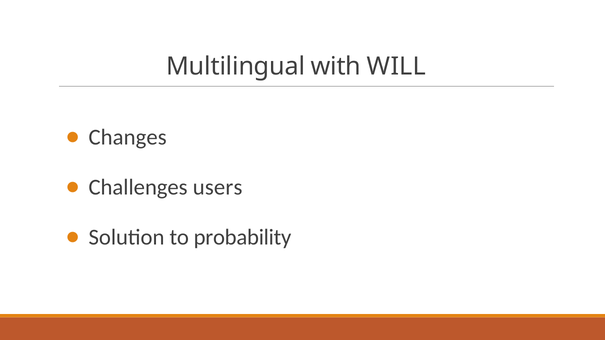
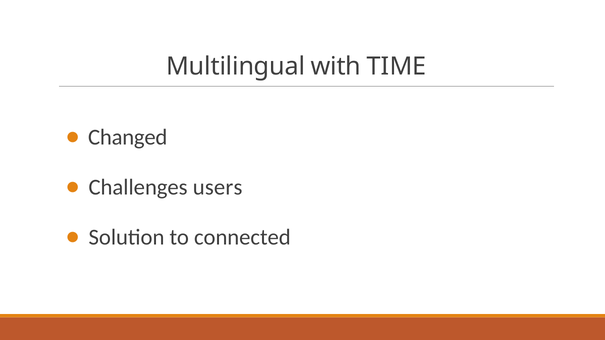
WILL: WILL -> TIME (397, 67)
Changes: Changes -> Changed (128, 138)
probability: probability -> connected (242, 238)
